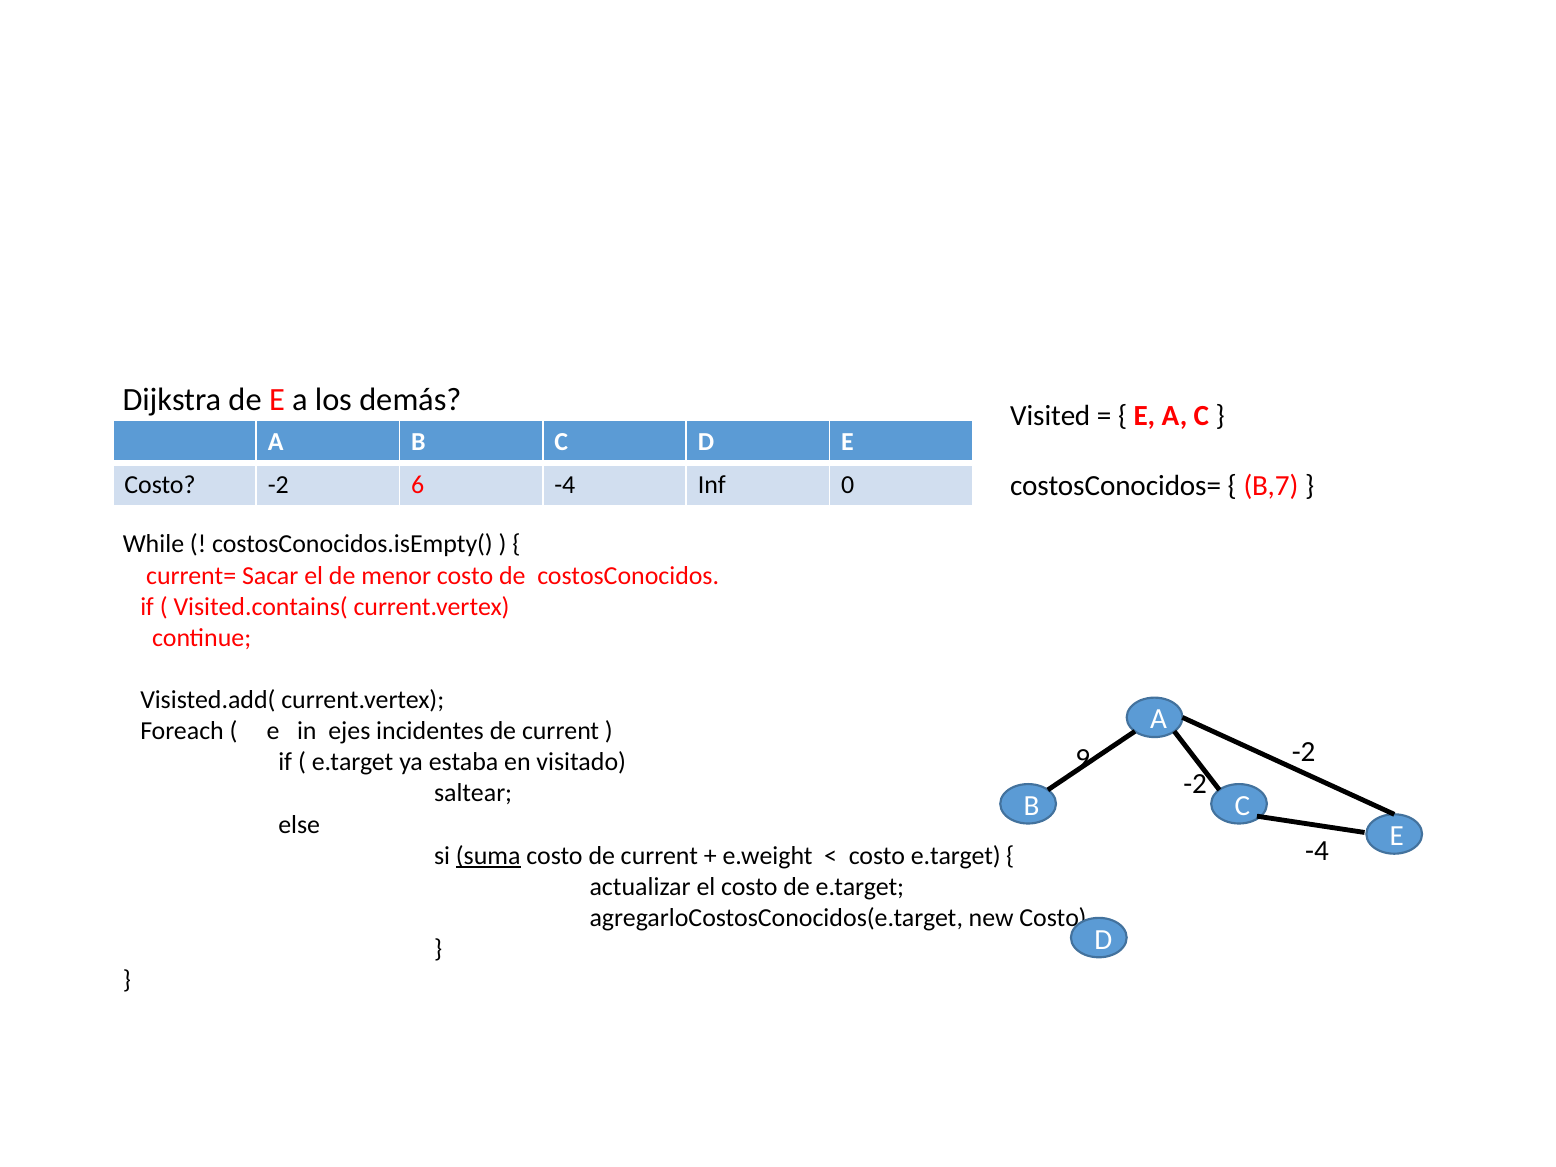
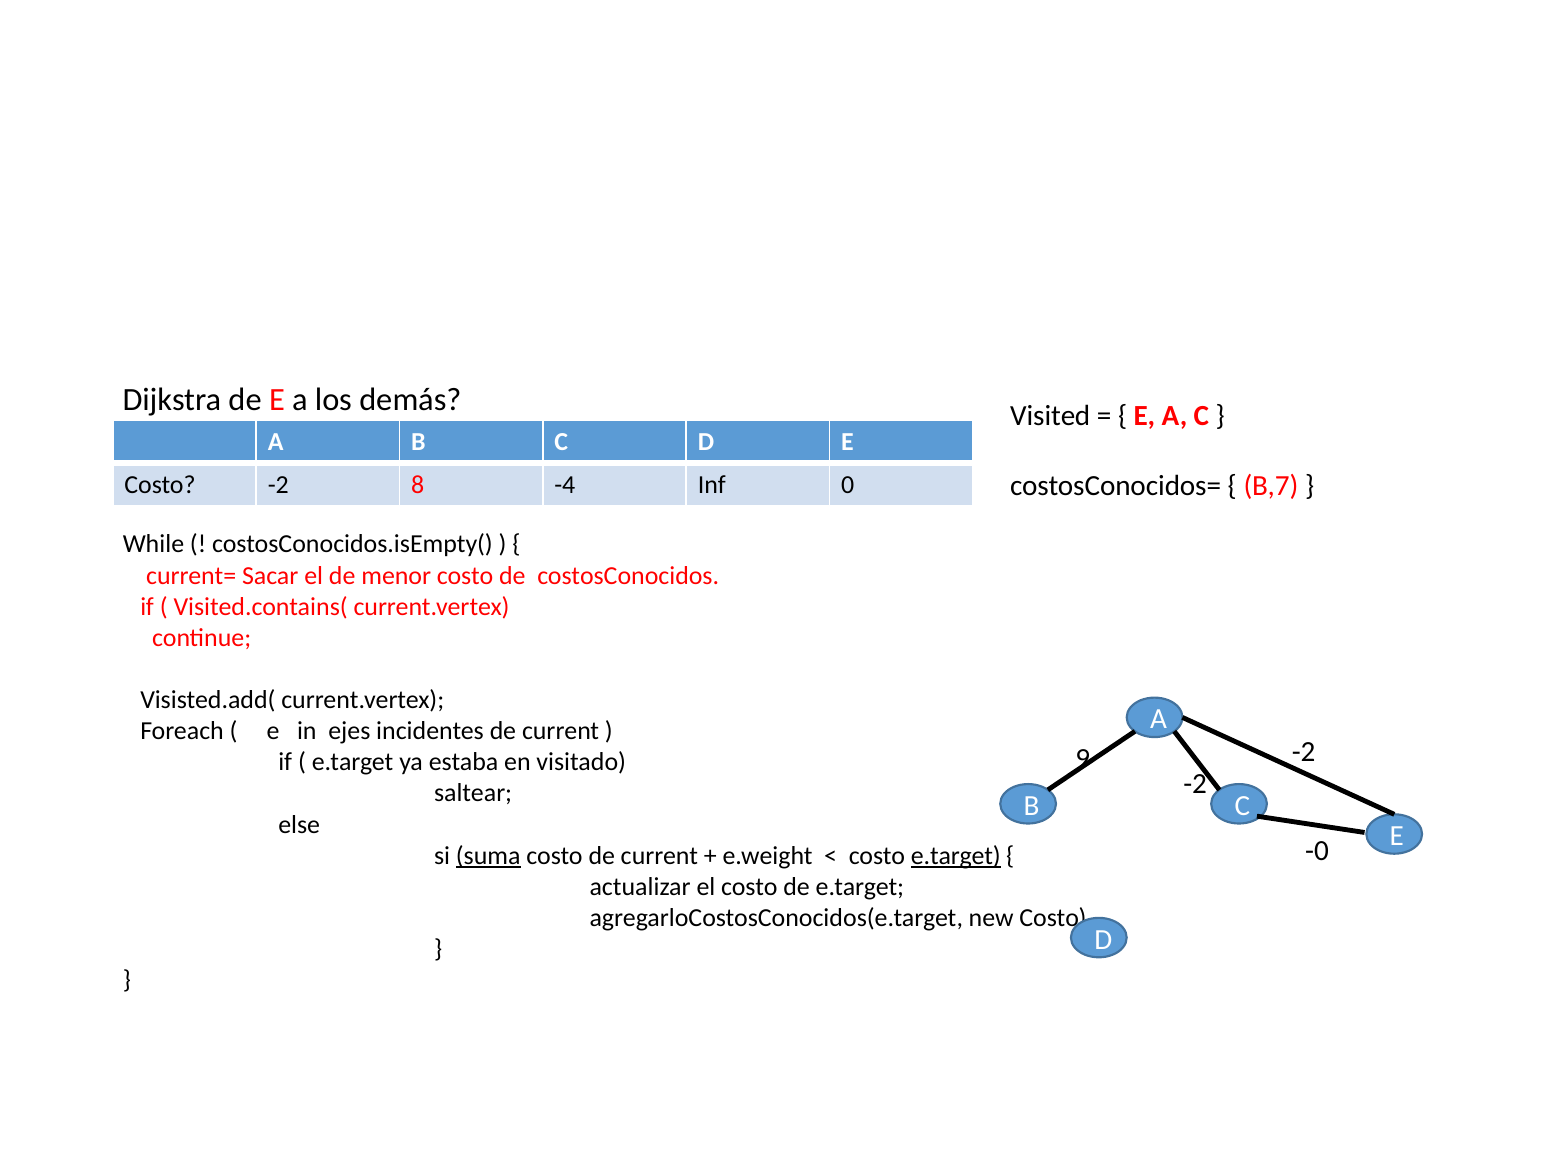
6: 6 -> 8 (418, 485)
-4: -4 -> -0 (1317, 851)
e.target underline: none -> present (956, 856)
